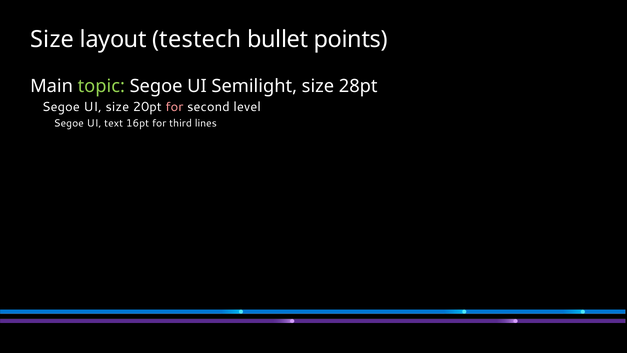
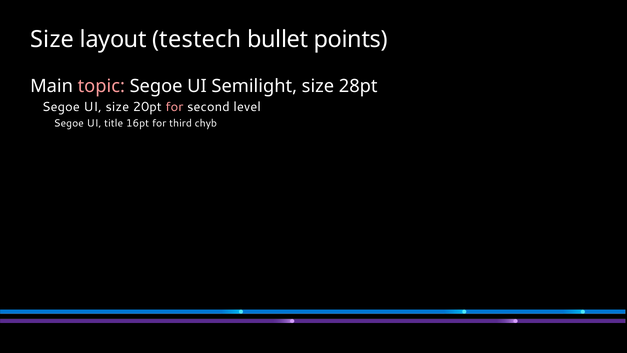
topic colour: light green -> pink (101, 86)
text: text -> title (114, 123)
lines: lines -> chyb (206, 123)
